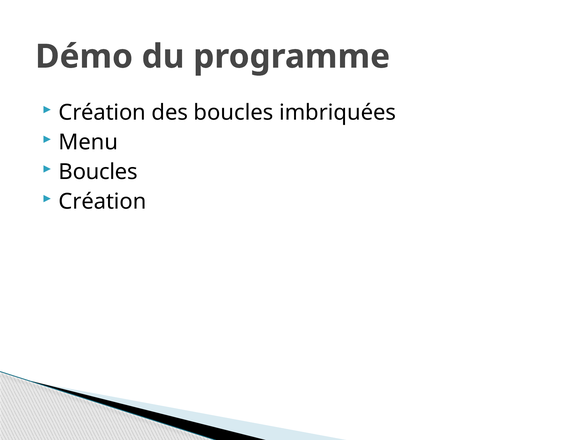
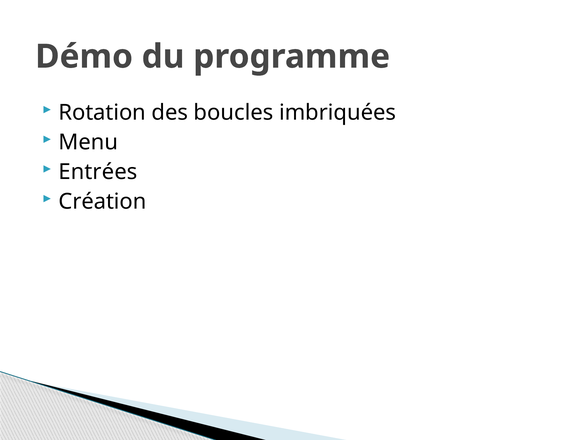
Création: Création -> Rotation (102, 113)
Boucles: Boucles -> Entrées (98, 172)
